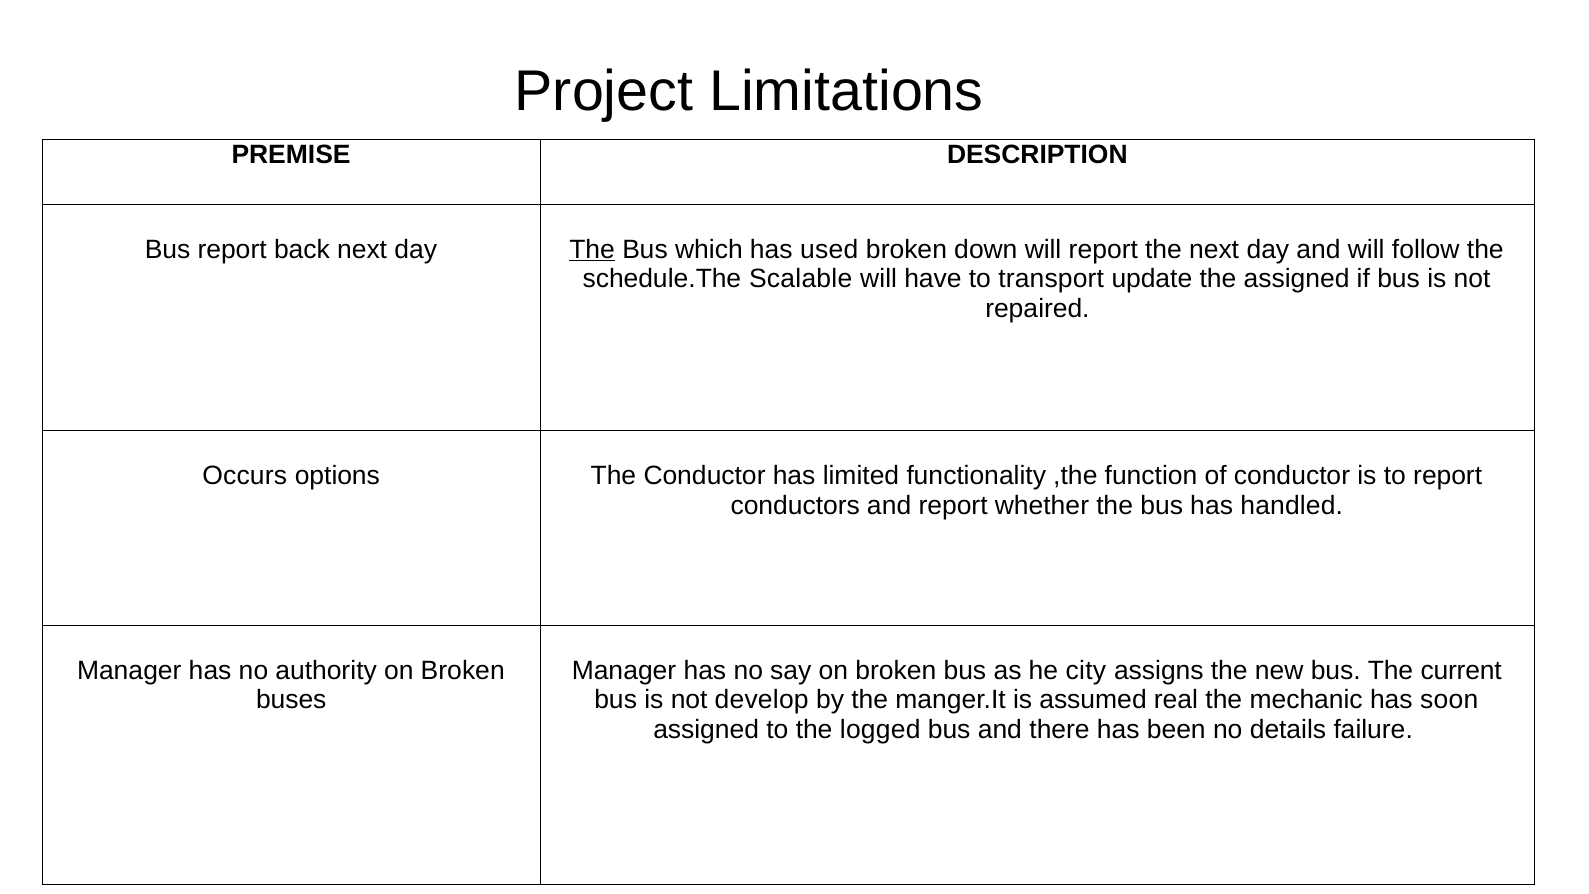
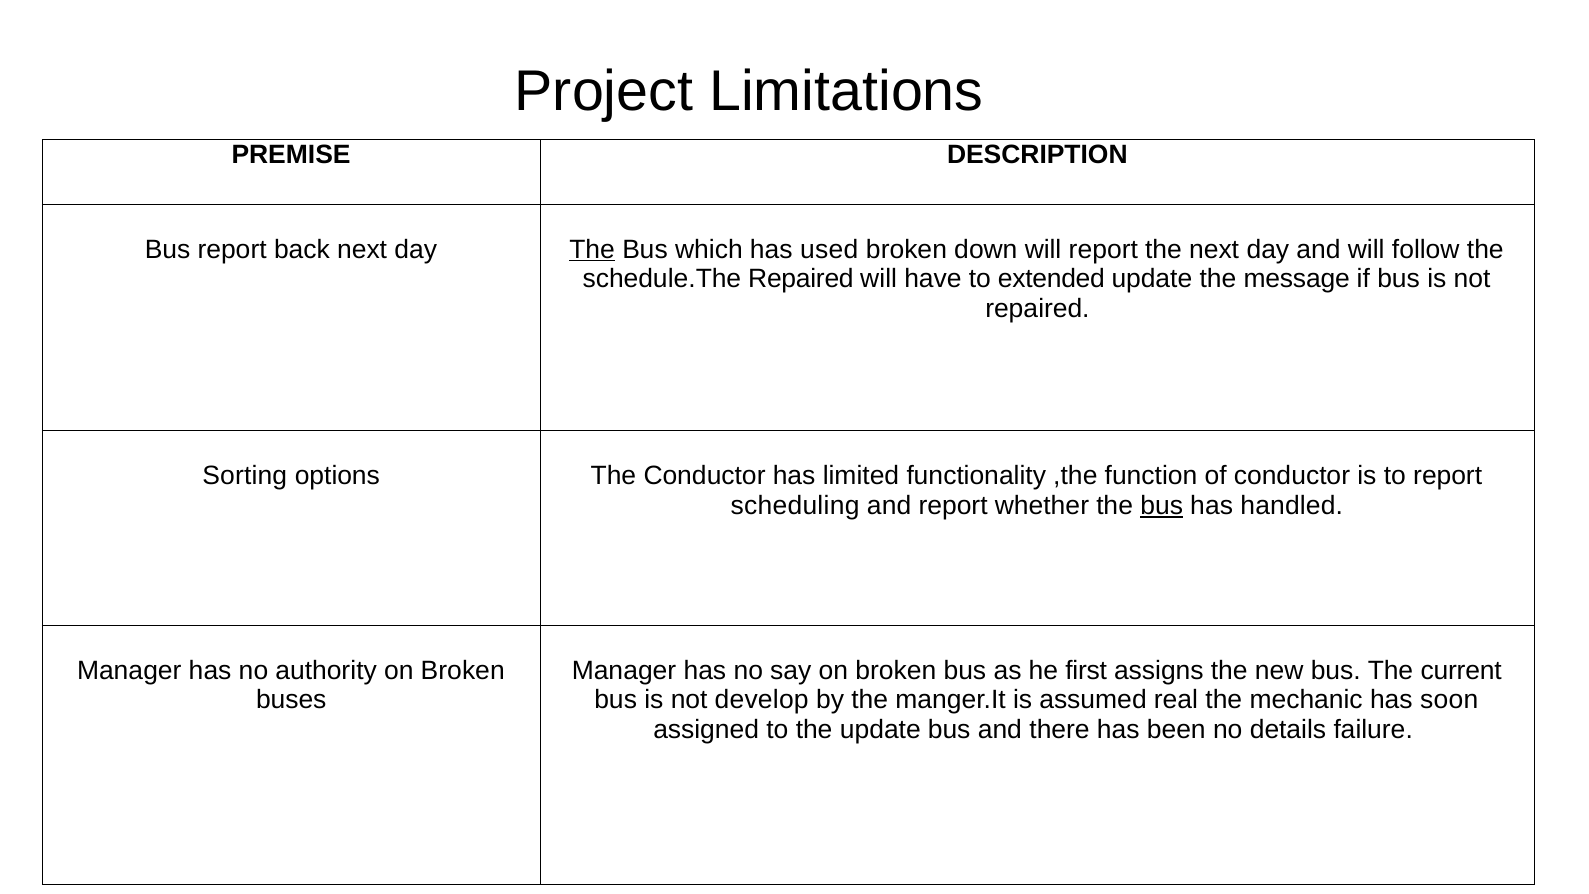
schedule.The Scalable: Scalable -> Repaired (801, 279)
transport: transport -> extended (1051, 279)
the assigned: assigned -> message (1297, 279)
Occurs: Occurs -> Sorting (245, 476)
conductors: conductors -> scheduling (795, 506)
bus underline: none -> present (1162, 506)
city: city -> first (1086, 670)
the logged: logged -> update (880, 730)
